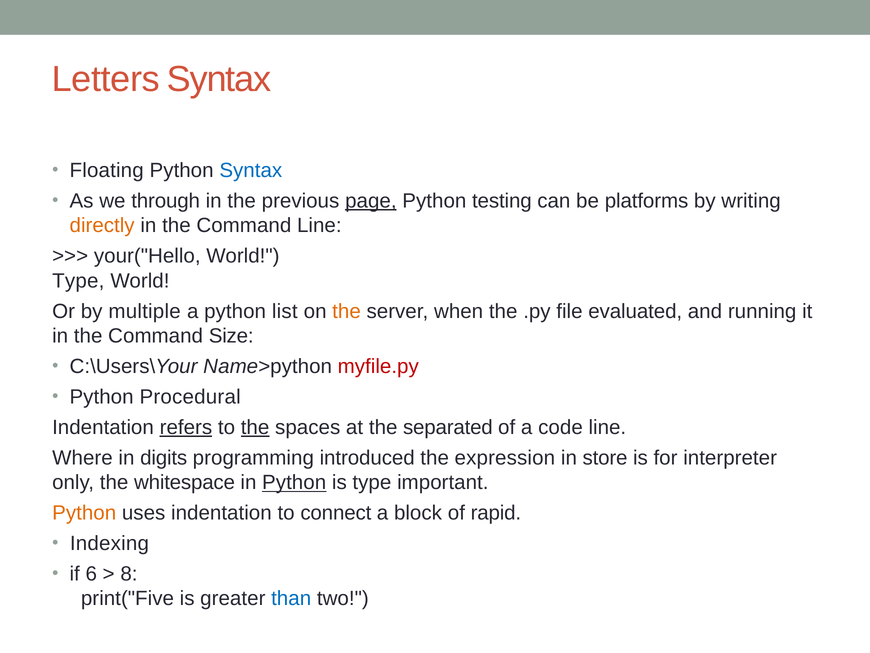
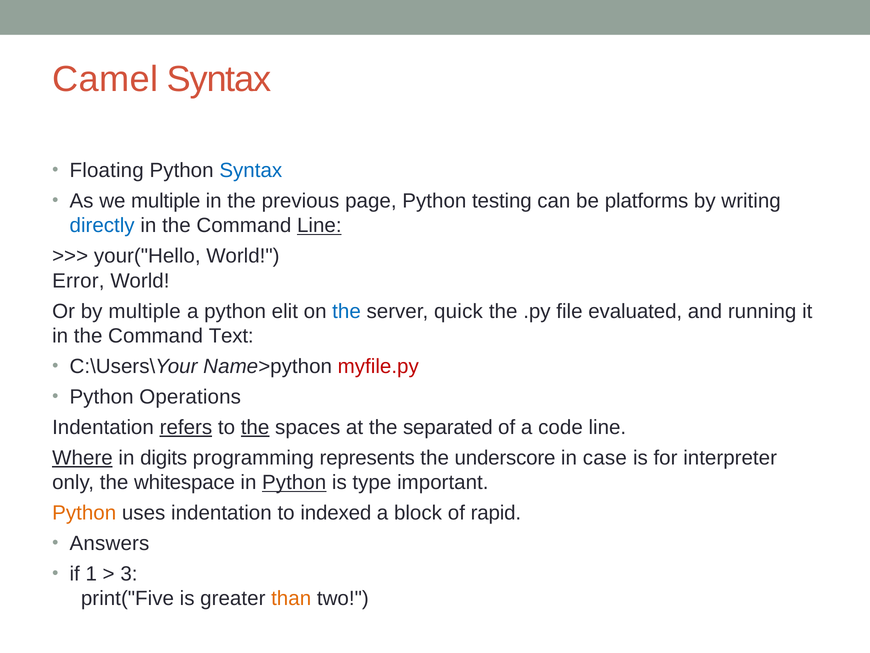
Letters: Letters -> Camel (105, 79)
we through: through -> multiple (166, 201)
page underline: present -> none (371, 201)
directly colour: orange -> blue (102, 225)
Line underline: none -> present (319, 225)
Type: Type -> Error (78, 281)
list: list -> elit (285, 311)
the colour: orange -> blue (347, 311)
when: when -> quick (458, 311)
Size: Size -> Text (231, 336)
Procedural: Procedural -> Operations (190, 397)
Where underline: none -> present (82, 458)
introduced: introduced -> represents (367, 458)
expression: expression -> underscore (505, 458)
store: store -> case (605, 458)
connect: connect -> indexed (336, 513)
Indexing: Indexing -> Answers (109, 543)
6: 6 -> 1 (91, 574)
8: 8 -> 3 (129, 574)
than colour: blue -> orange (291, 598)
